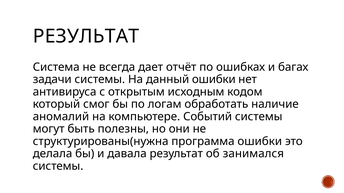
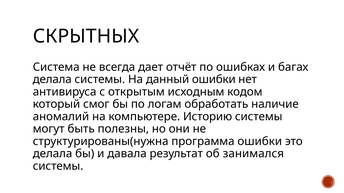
РЕЗУЛЬТАТ: РЕЗУЛЬТАТ -> СКРЫТНЫХ (86, 36)
задачи: задачи -> делала (52, 80)
Событий: Событий -> Историю (208, 117)
